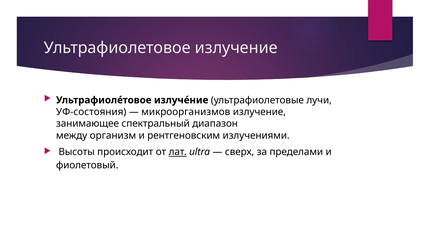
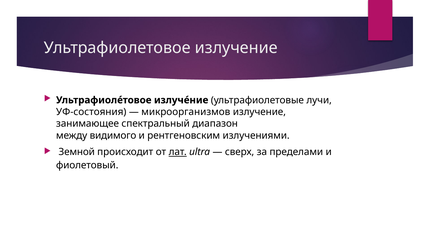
организм: организм -> видимого (113, 135)
Высоты: Высоты -> Земной (77, 152)
